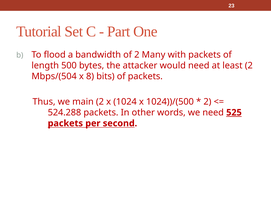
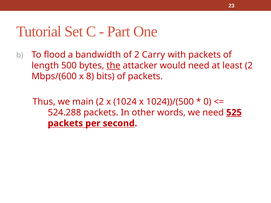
Many: Many -> Carry (153, 55)
the underline: none -> present (113, 66)
Mbps/(504: Mbps/(504 -> Mbps/(600 (54, 77)
2: 2 -> 0 (207, 102)
